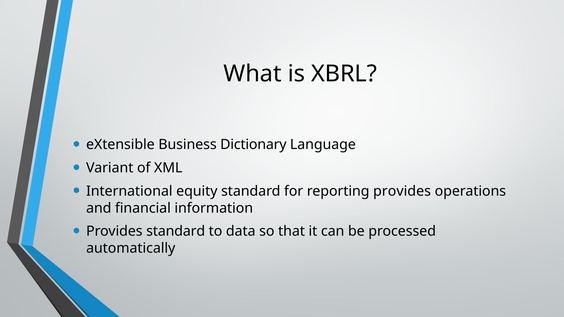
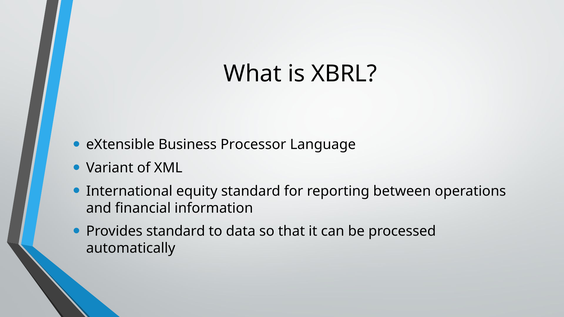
Dictionary: Dictionary -> Processor (253, 145)
reporting provides: provides -> between (402, 191)
